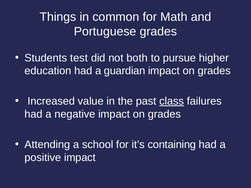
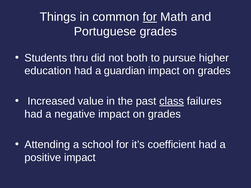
for underline: none -> present (150, 17)
test: test -> thru (79, 58)
containing: containing -> coefficient (172, 145)
